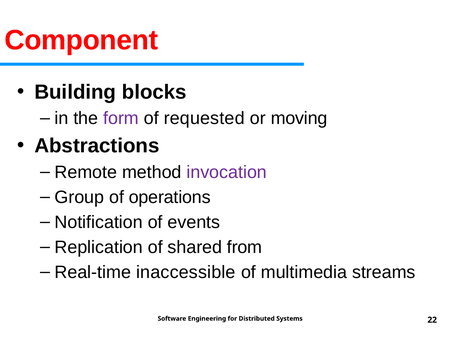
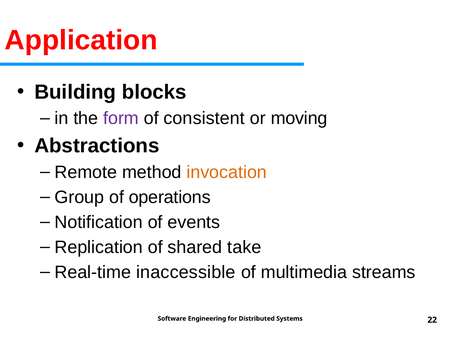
Component: Component -> Application (81, 40)
requested: requested -> consistent (204, 118)
invocation colour: purple -> orange (227, 172)
from: from -> take (244, 247)
